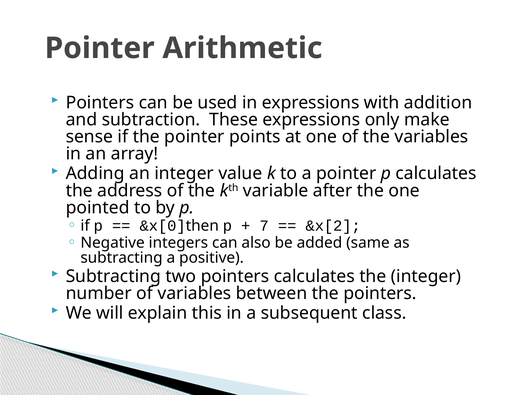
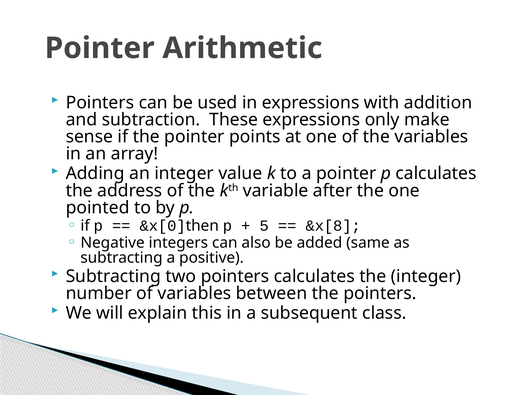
7: 7 -> 5 (264, 226)
&x[2: &x[2 -> &x[8 (333, 226)
